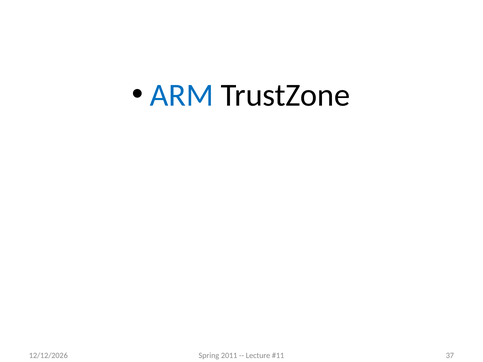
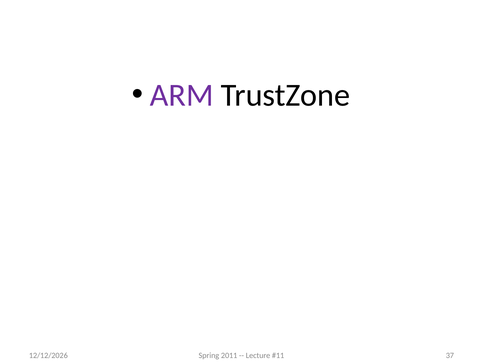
ARM colour: blue -> purple (182, 95)
